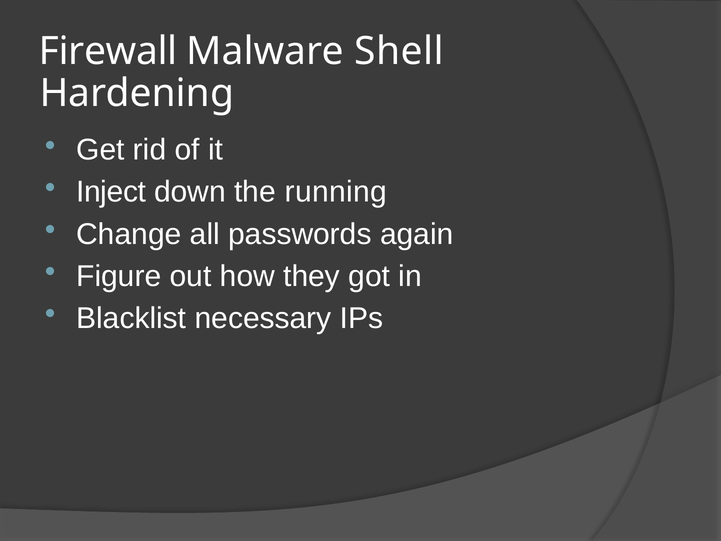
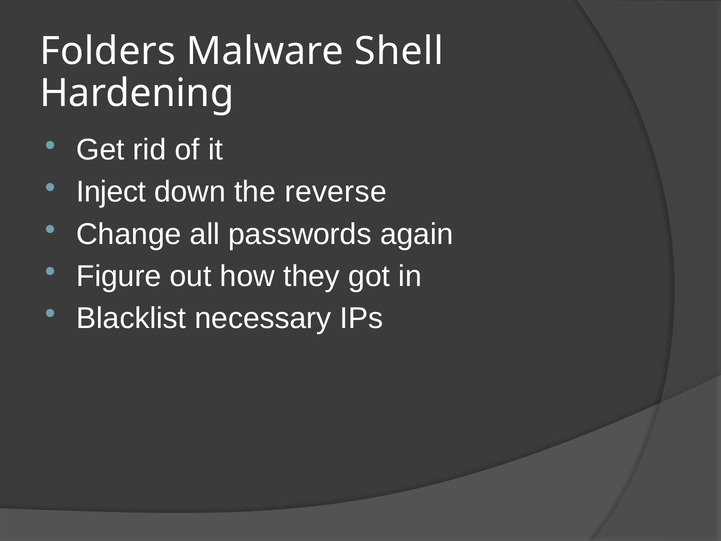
Firewall: Firewall -> Folders (108, 51)
running: running -> reverse (336, 192)
